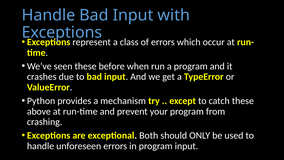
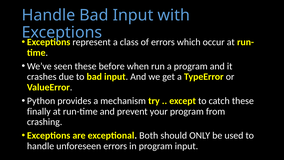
above: above -> finally (39, 111)
